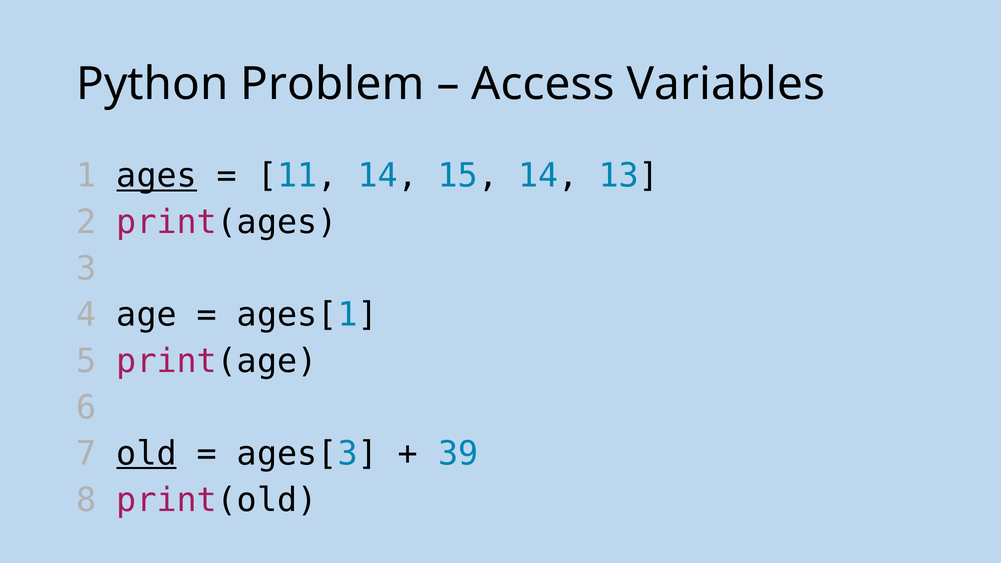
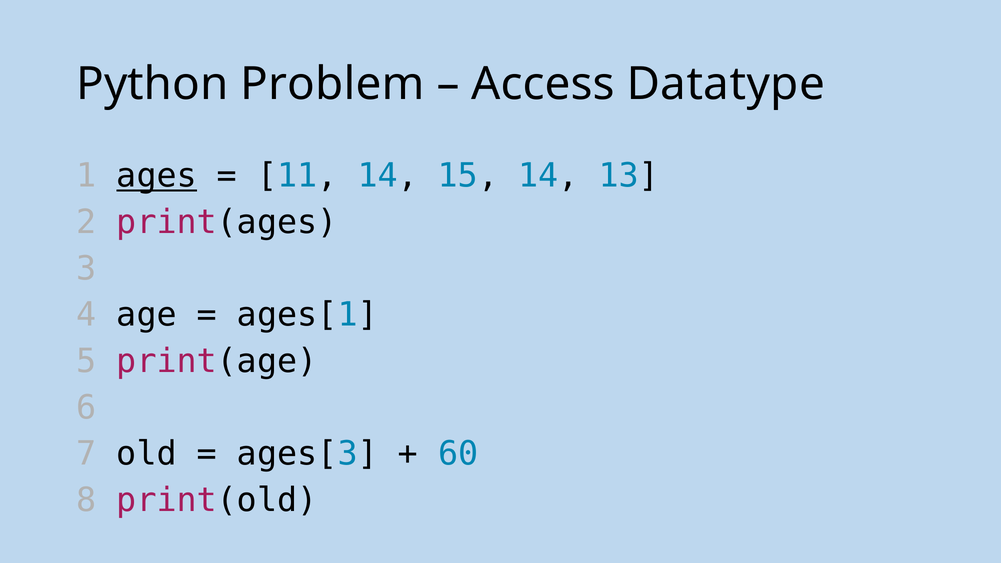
Variables: Variables -> Datatype (726, 84)
old underline: present -> none (147, 454)
39: 39 -> 60 (458, 454)
